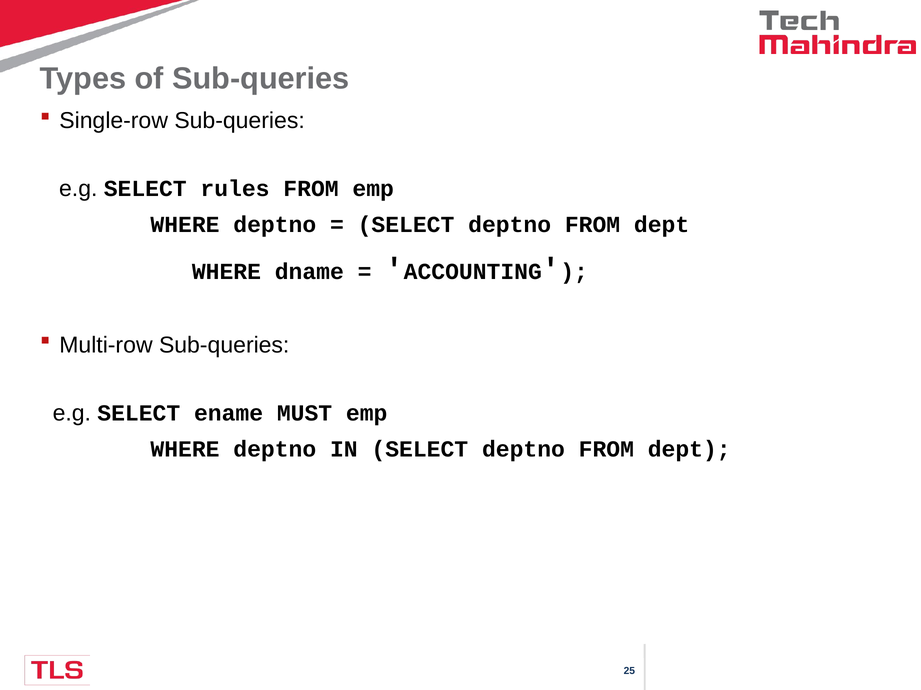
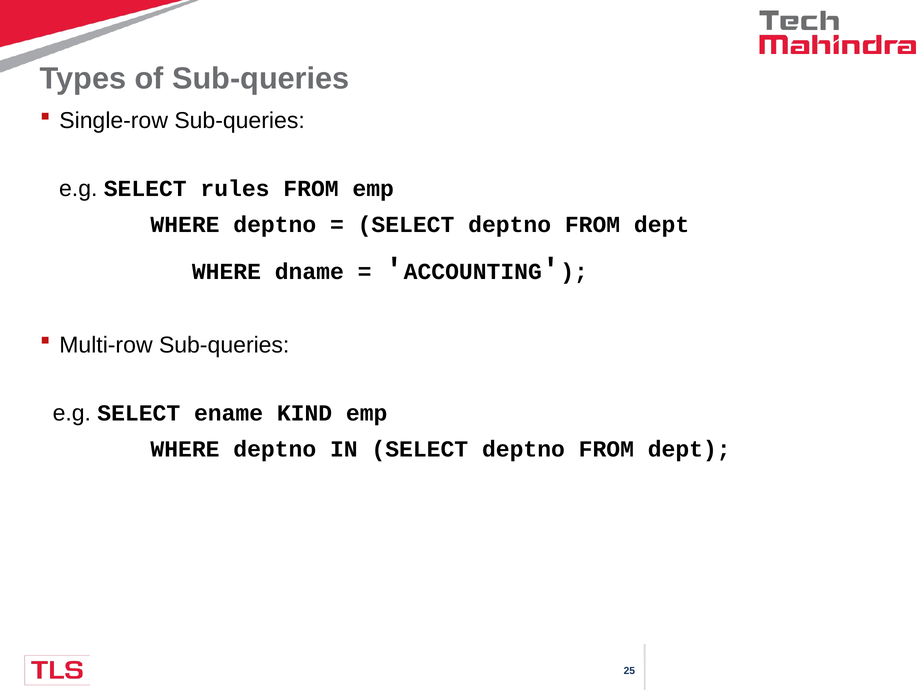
MUST: MUST -> KIND (305, 414)
